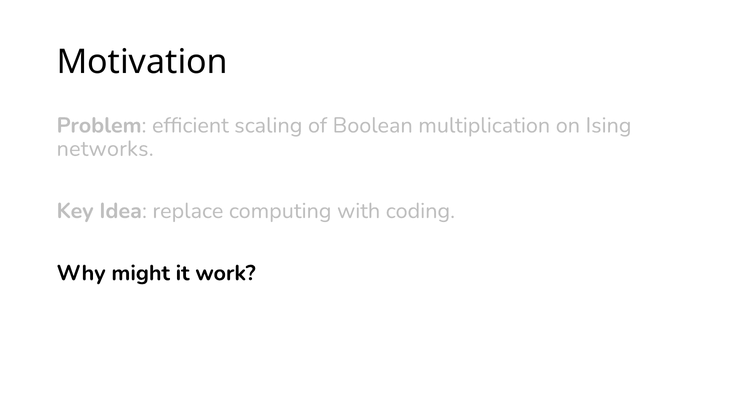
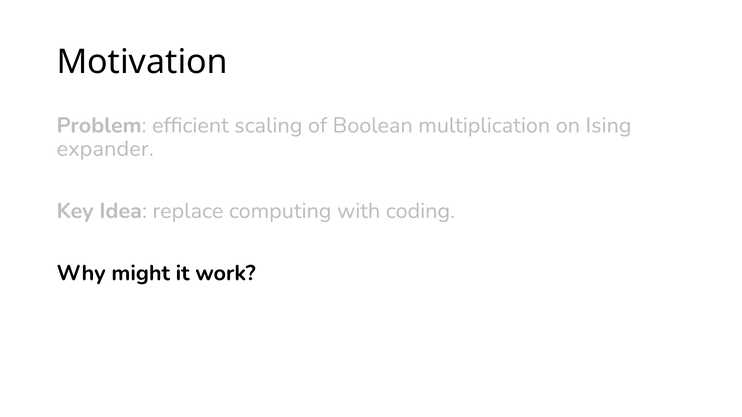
networks: networks -> expander (105, 149)
